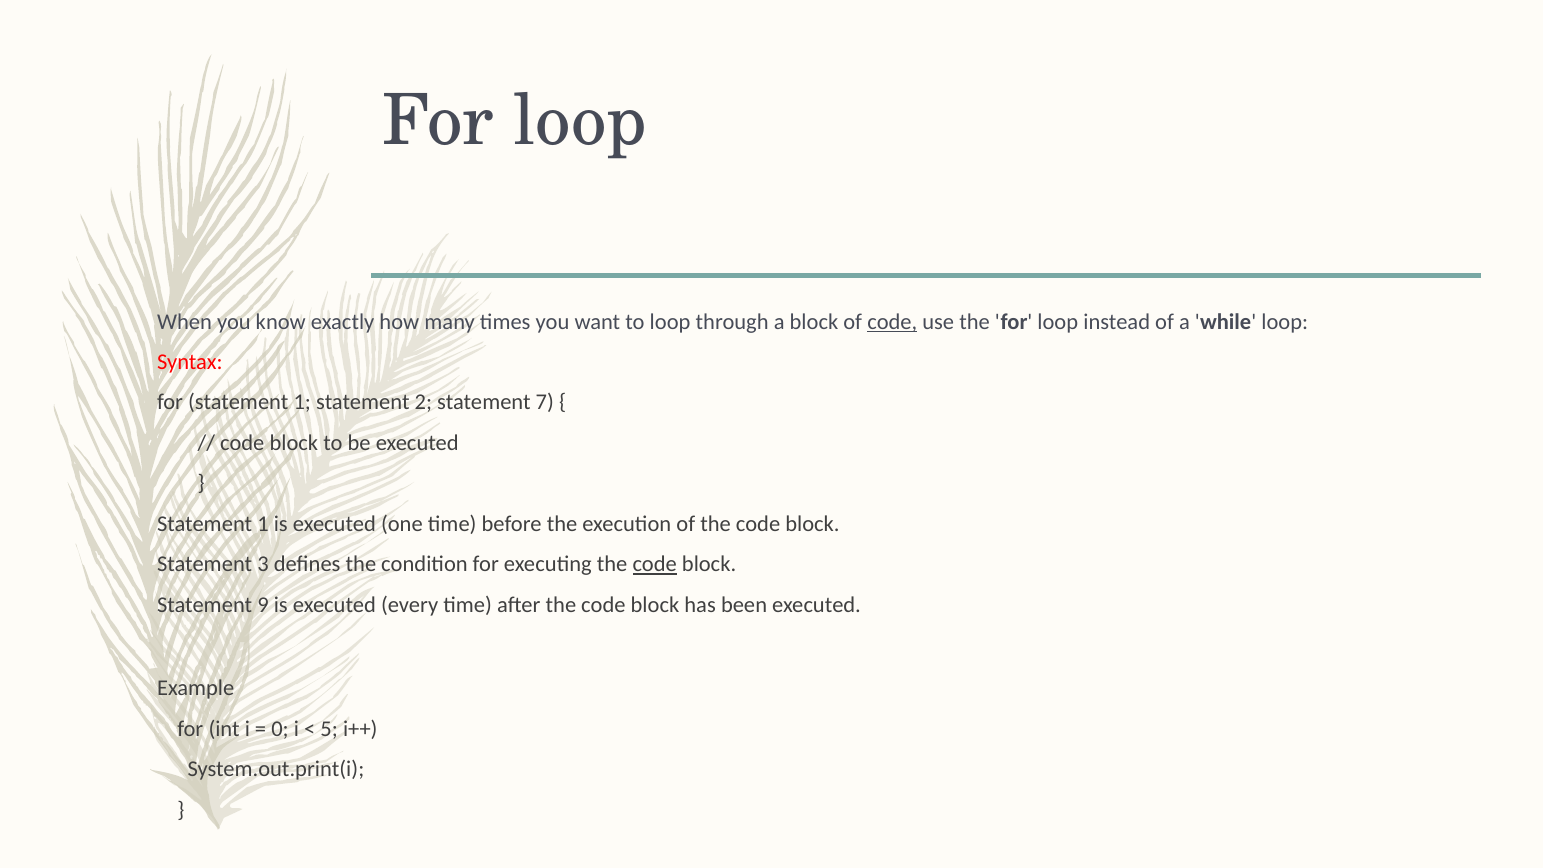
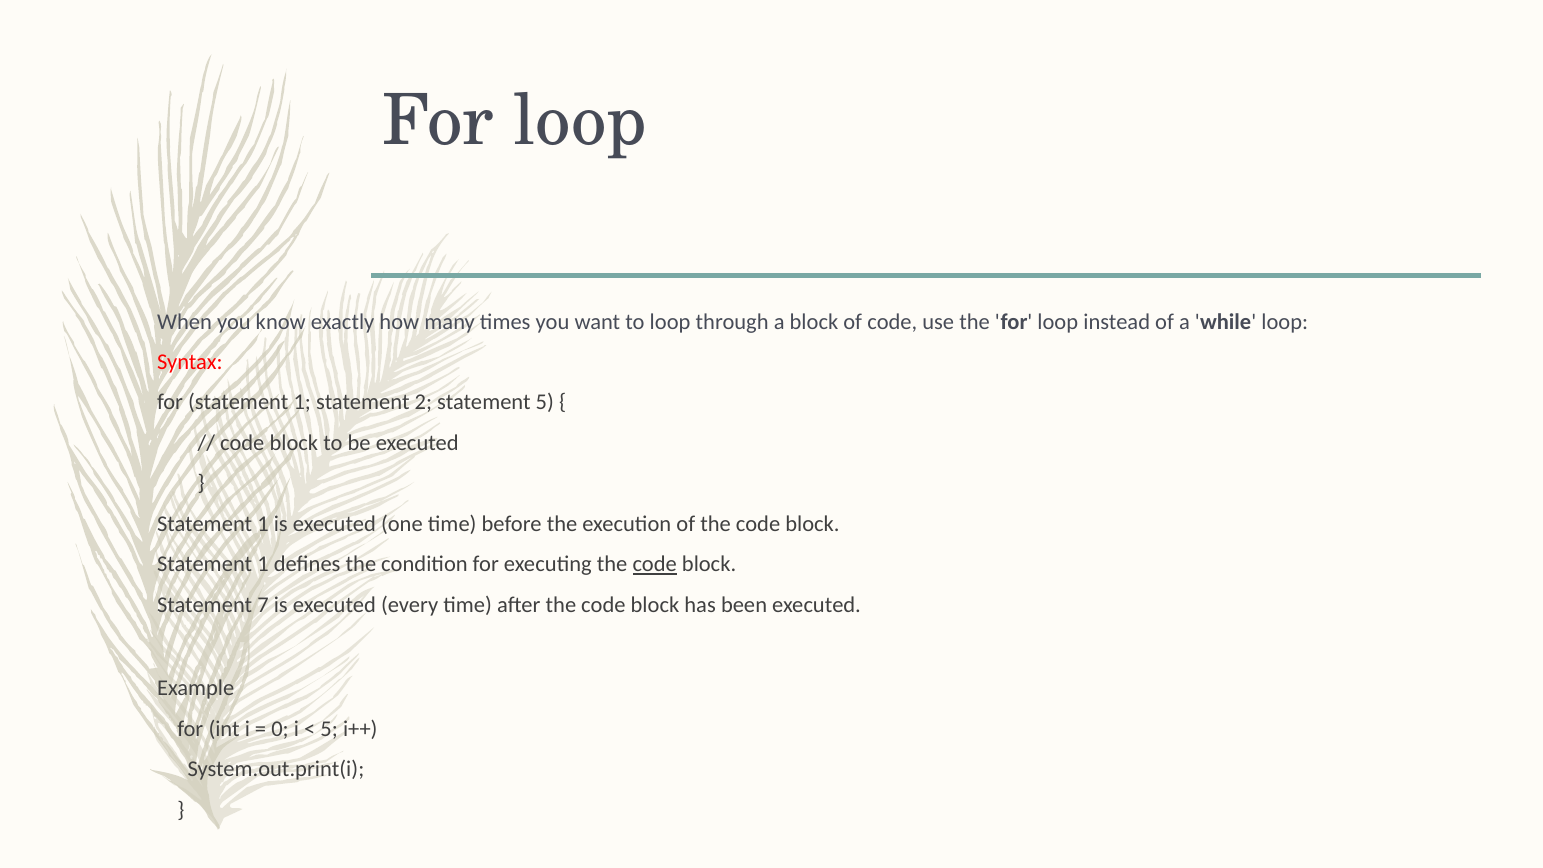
code underline: present -> none (892, 322)
statement 7: 7 -> 5 (545, 403)
3: 3 -> 1 (263, 564)
9: 9 -> 7 (263, 605)
